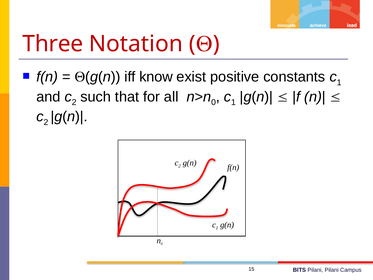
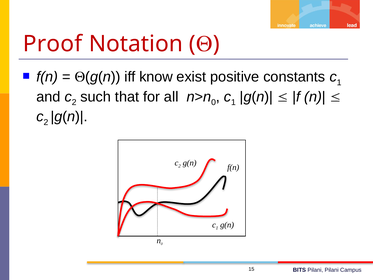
Three: Three -> Proof (53, 44)
